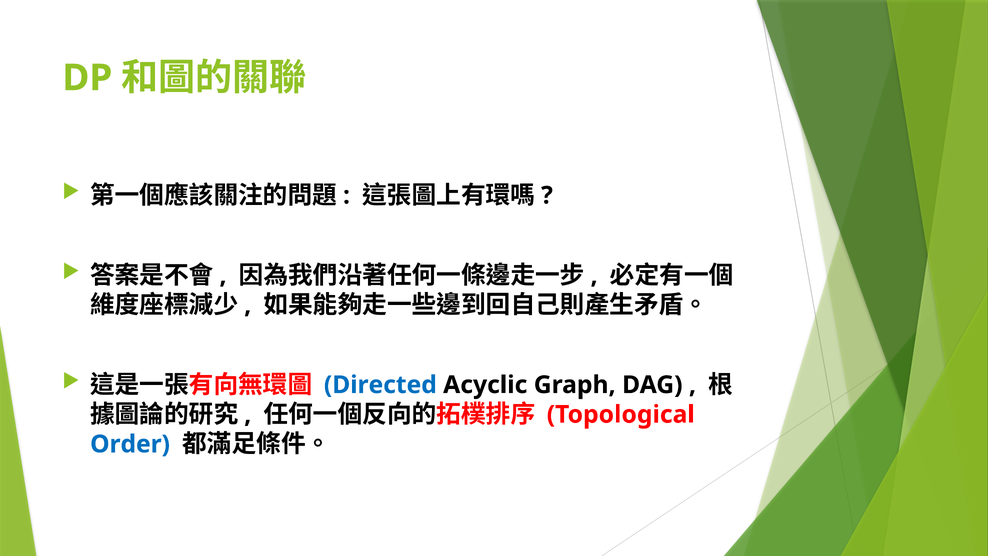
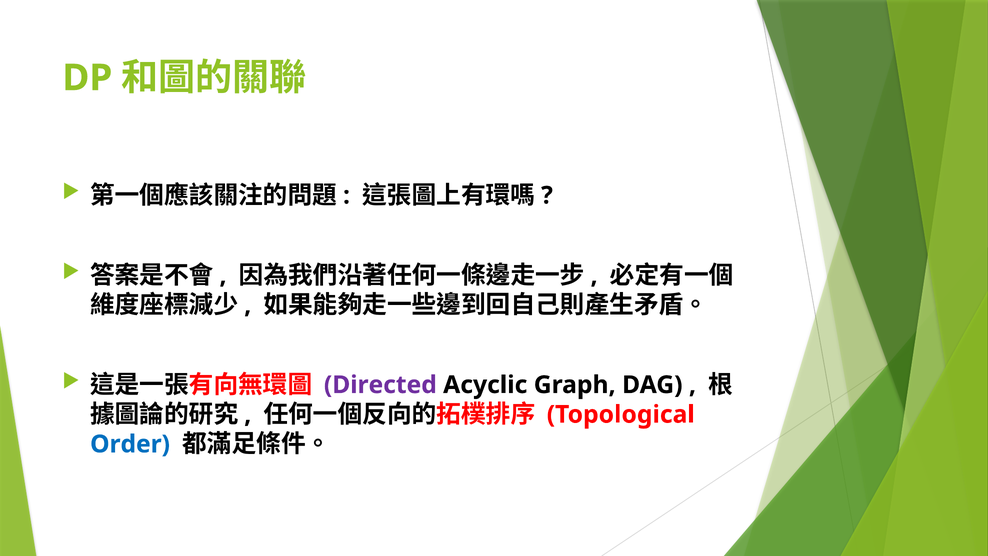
Directed colour: blue -> purple (380, 385)
